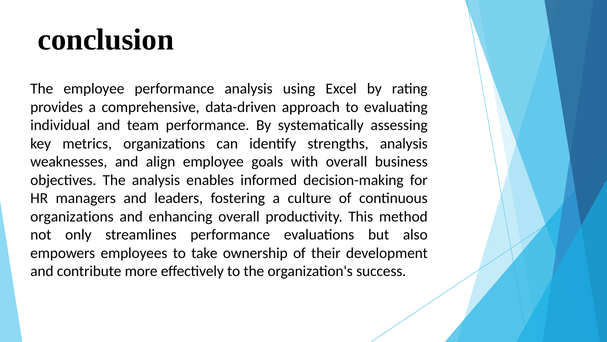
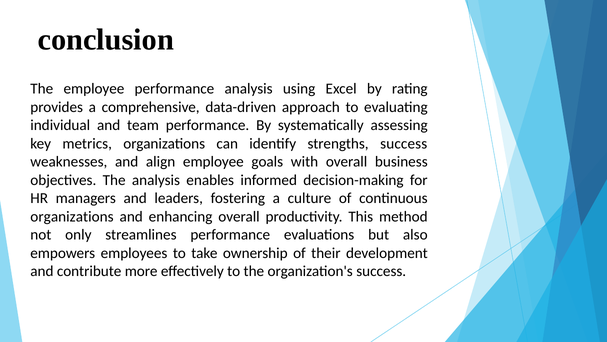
strengths analysis: analysis -> success (404, 143)
